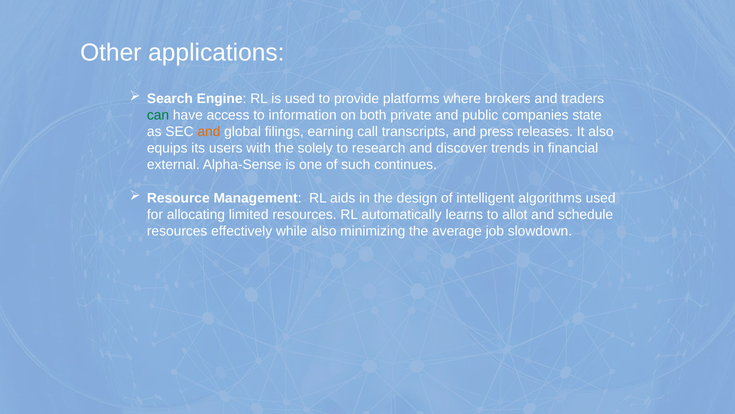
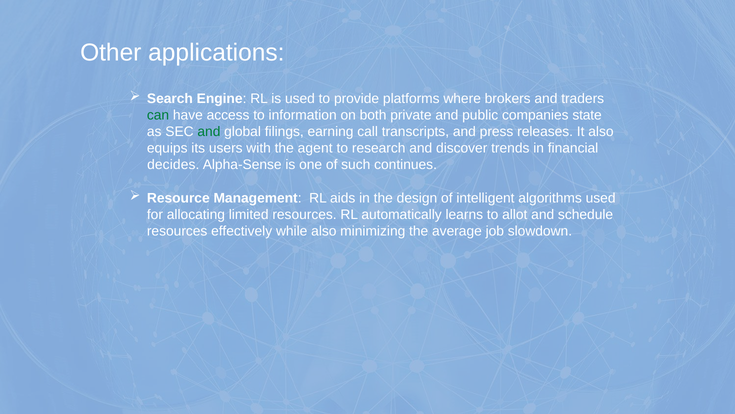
and colour: orange -> green (209, 132)
solely: solely -> agent (315, 148)
external: external -> decides (173, 165)
